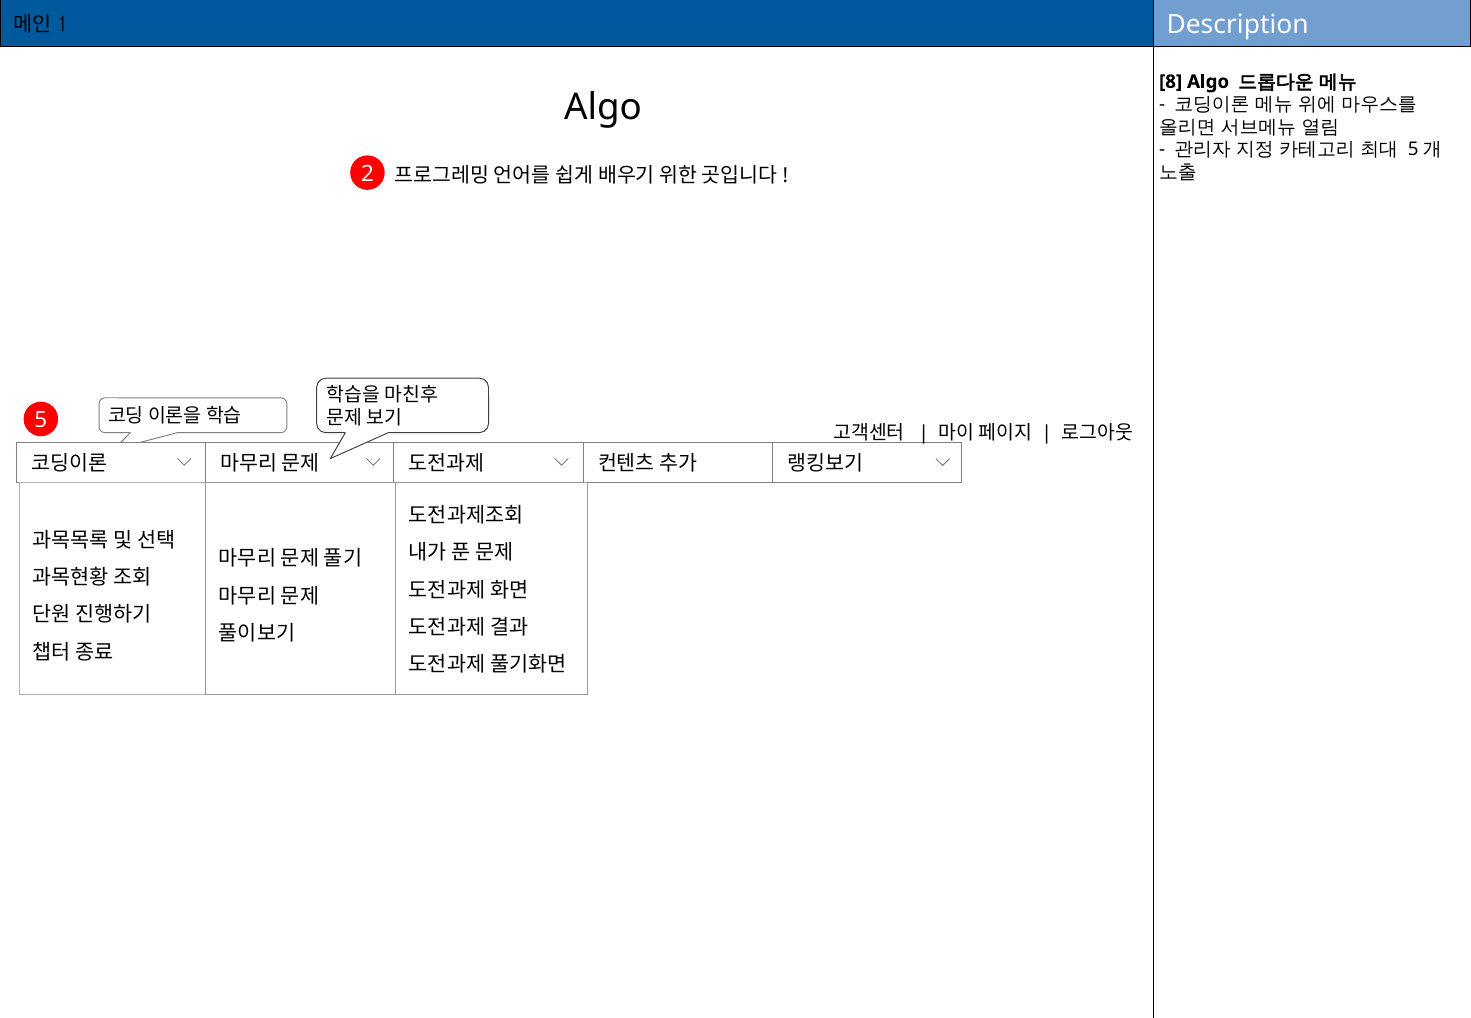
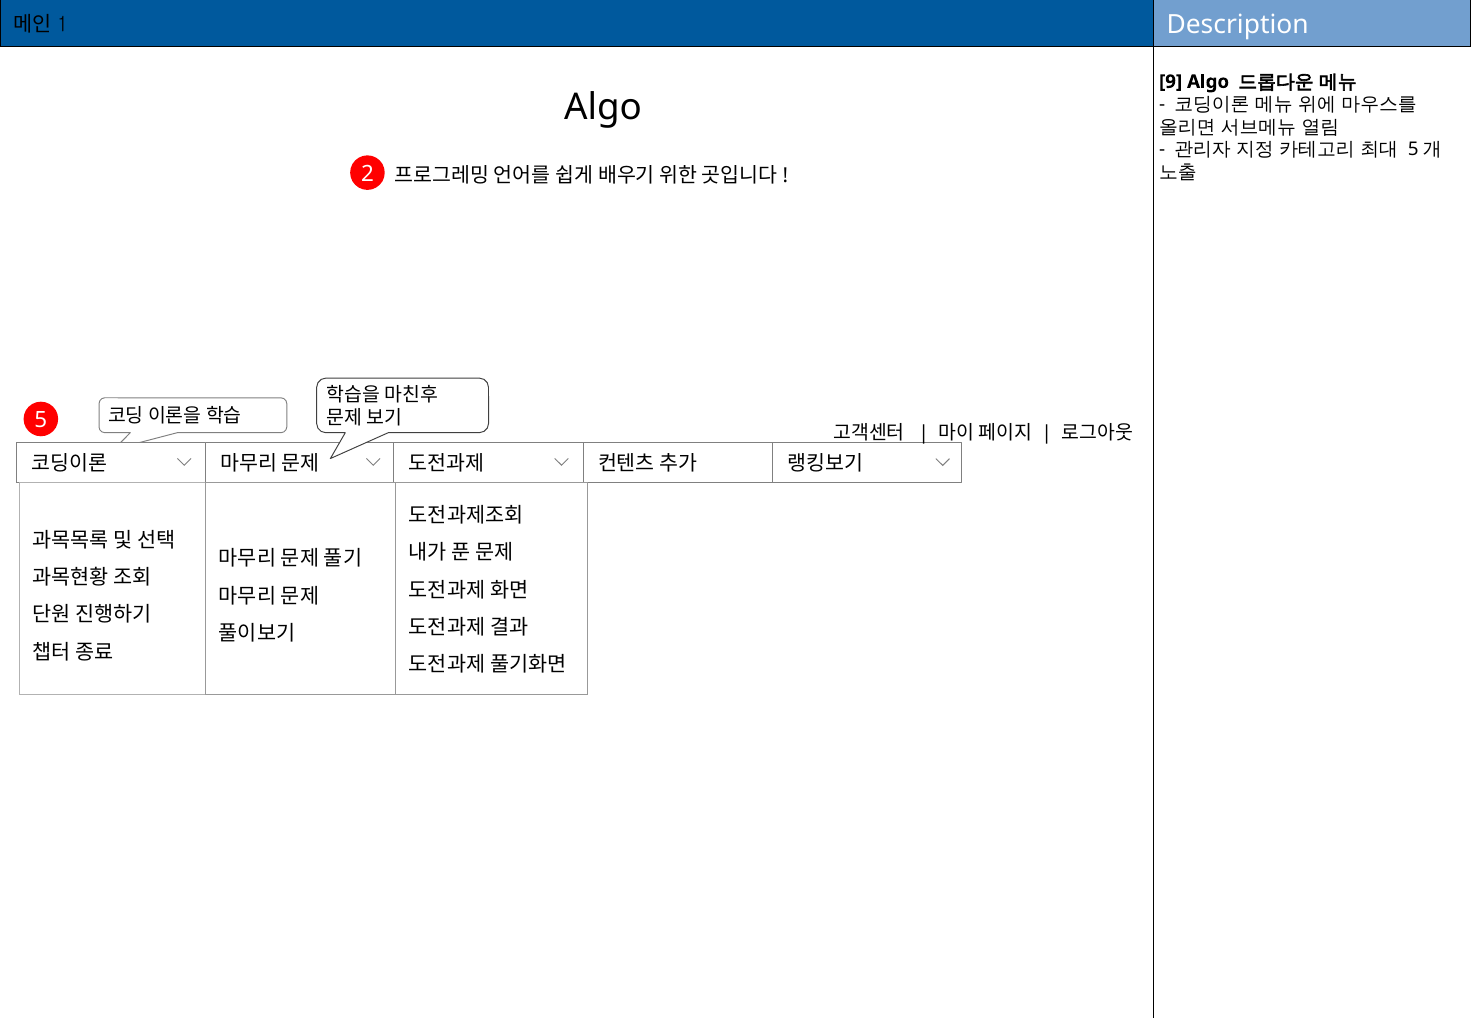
8: 8 -> 9 (1171, 82)
